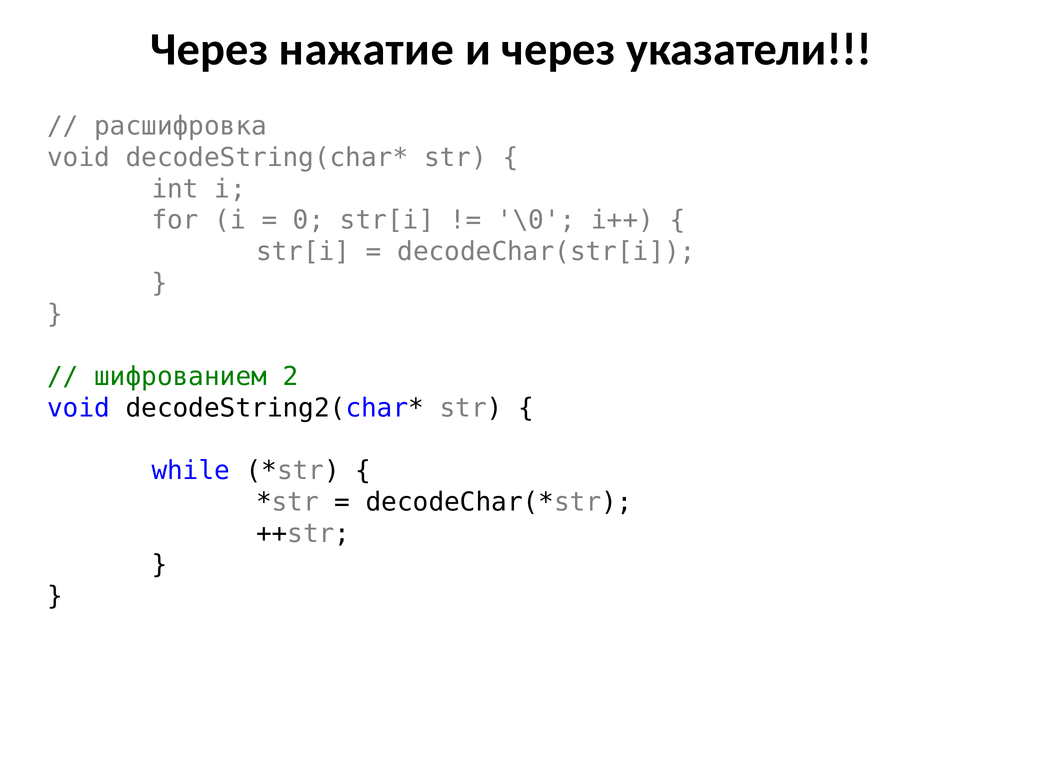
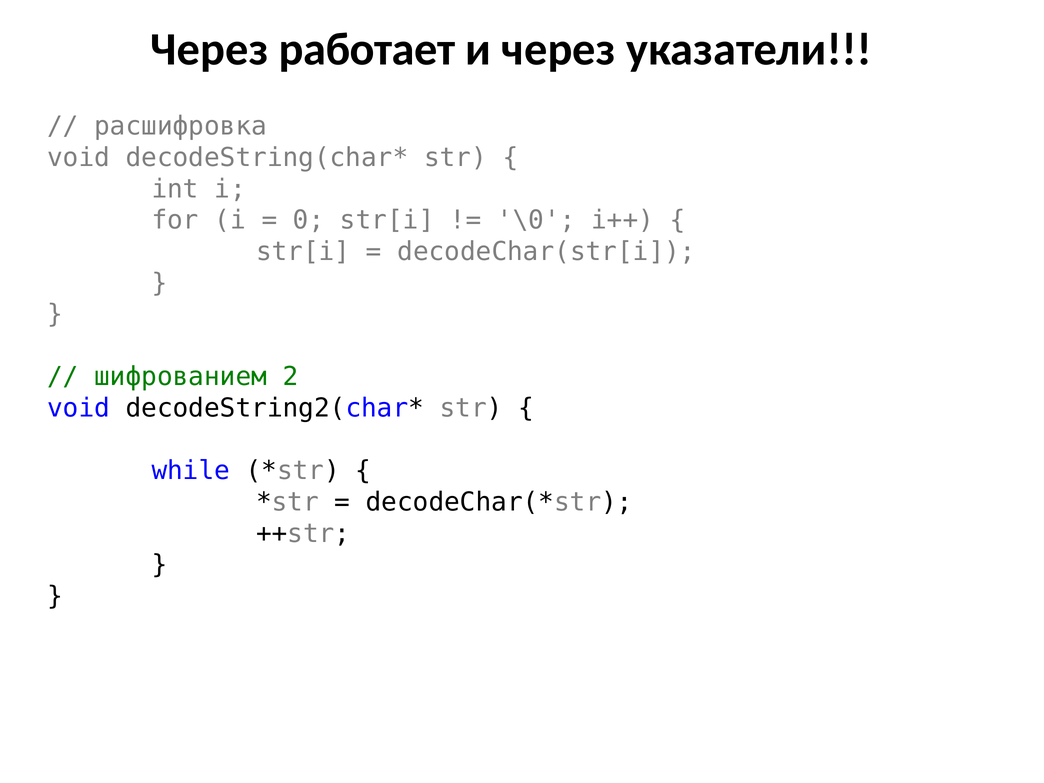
нажатие: нажатие -> работает (367, 49)
